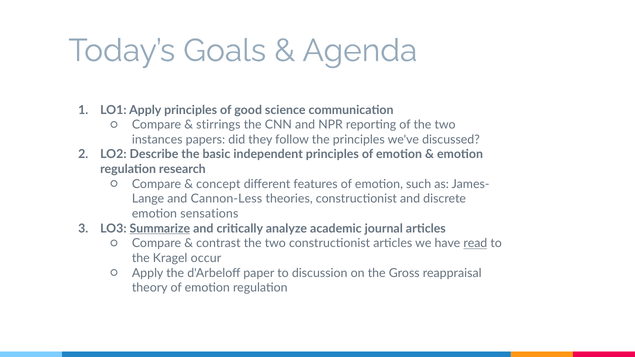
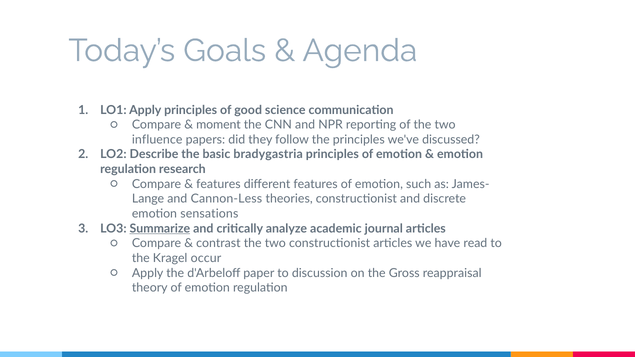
stirrings: stirrings -> moment (218, 125)
instances: instances -> influence (157, 140)
independent: independent -> bradygastria (268, 155)
concept: concept -> features (218, 184)
read underline: present -> none (475, 243)
